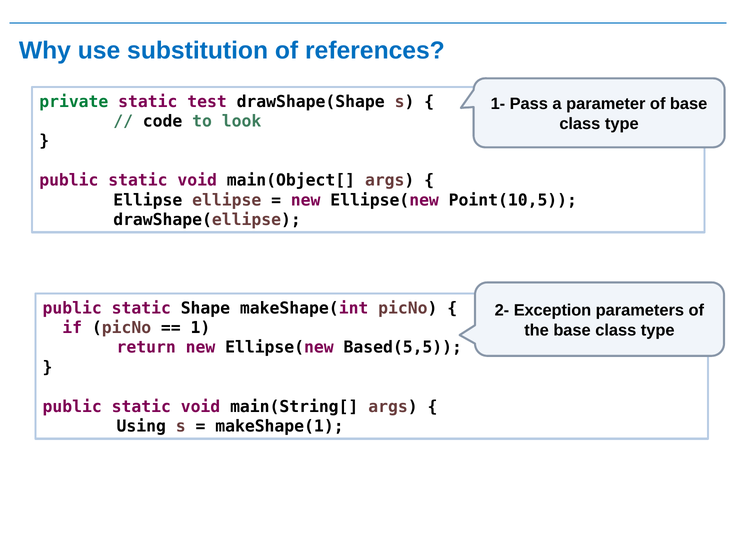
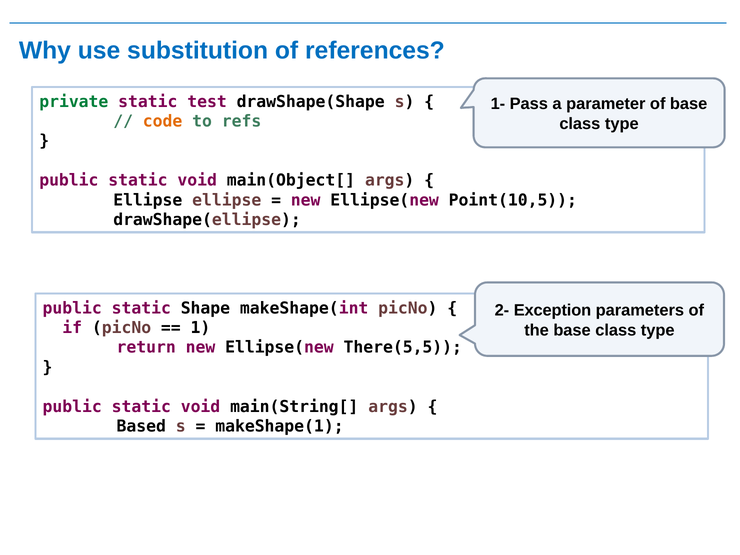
code colour: black -> orange (163, 121)
look: look -> refs (242, 121)
Based(5,5: Based(5,5 -> There(5,5 (403, 348)
Using: Using -> Based (141, 426)
